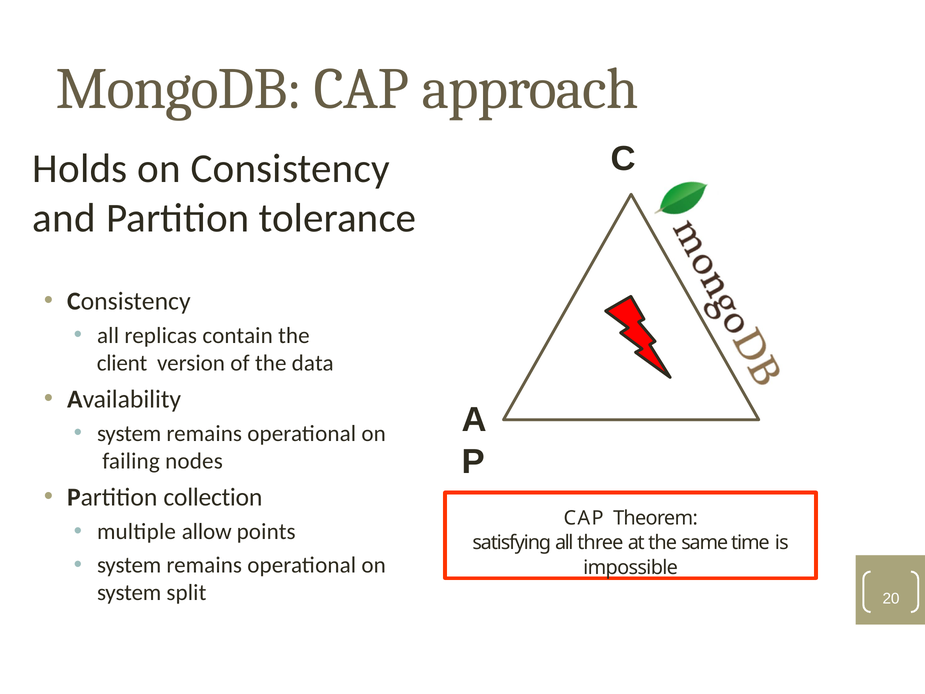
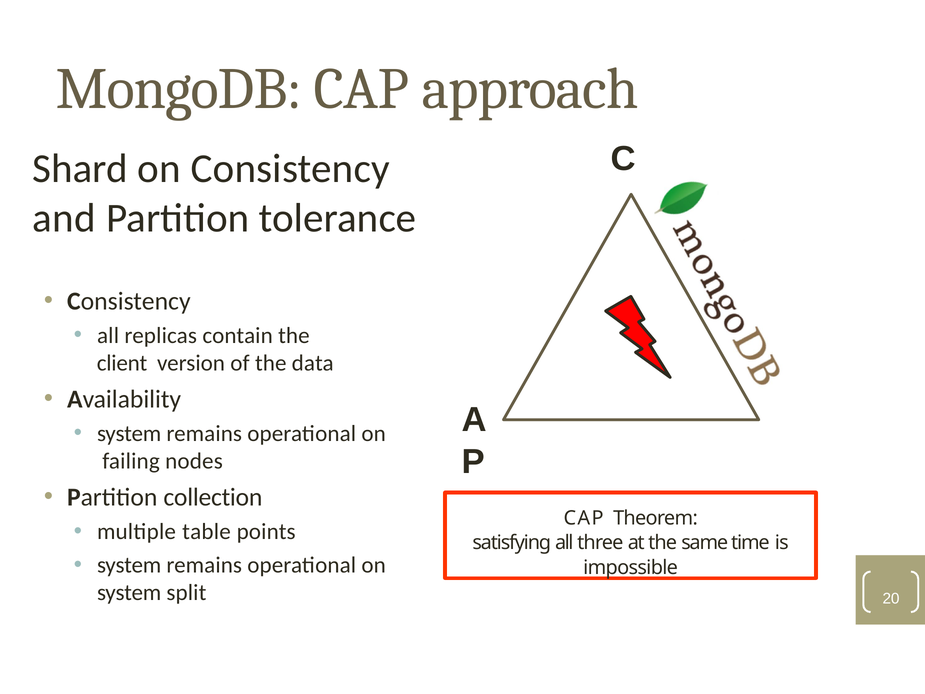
Holds: Holds -> Shard (80, 169)
allow: allow -> table (207, 532)
